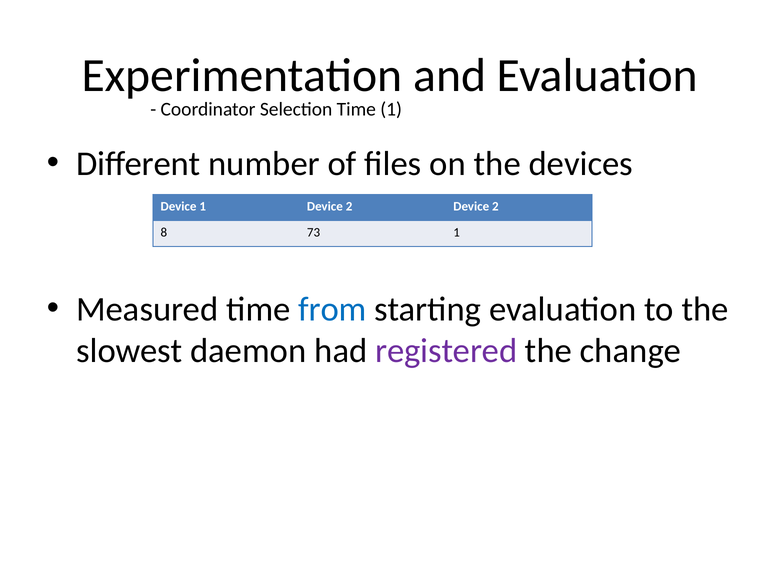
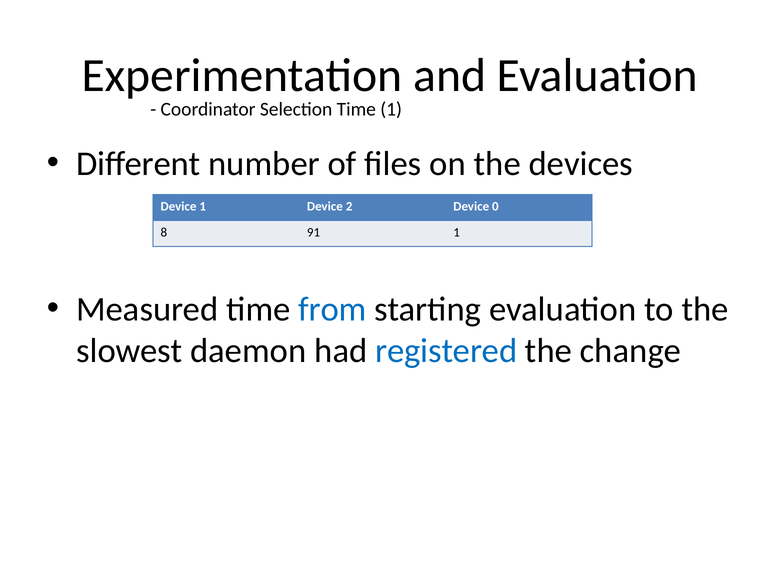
2 Device 2: 2 -> 0 (495, 207)
73: 73 -> 91 (314, 233)
registered colour: purple -> blue (446, 351)
